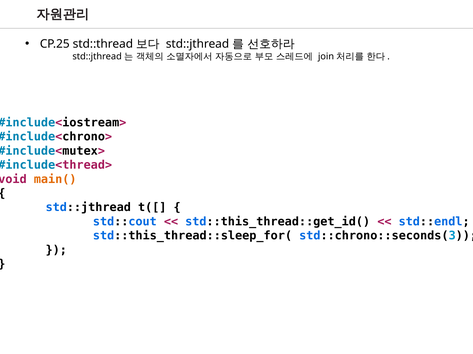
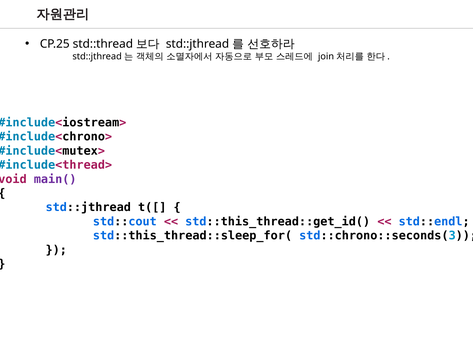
main( colour: orange -> purple (55, 179)
